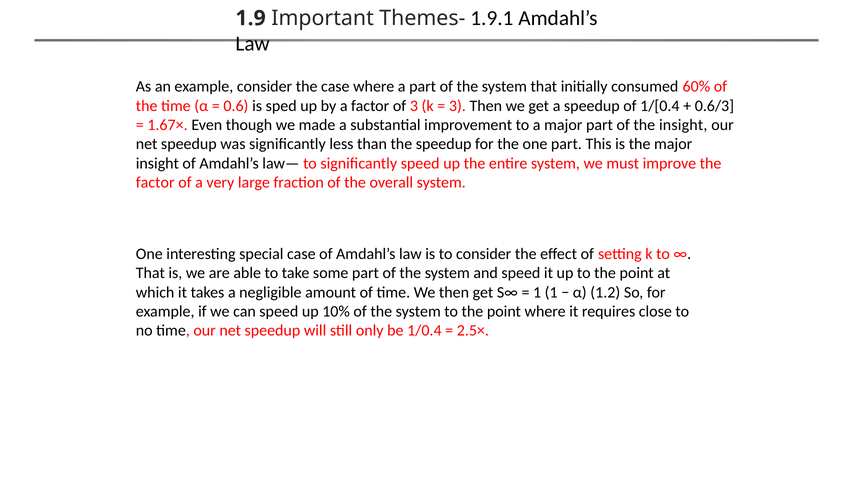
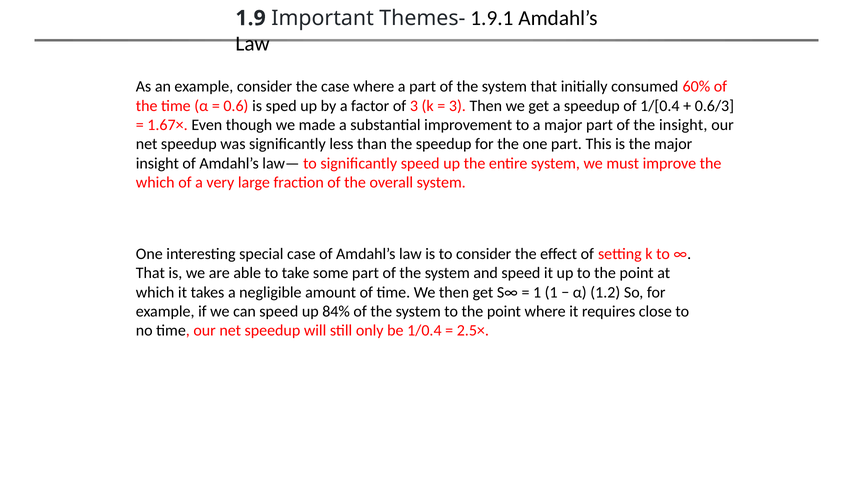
factor: factor -> which (155, 182)
10%: 10% -> 84% (336, 311)
